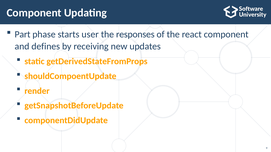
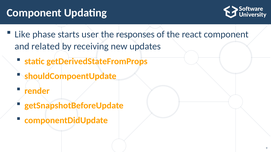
Part: Part -> Like (22, 34)
defines: defines -> related (46, 46)
